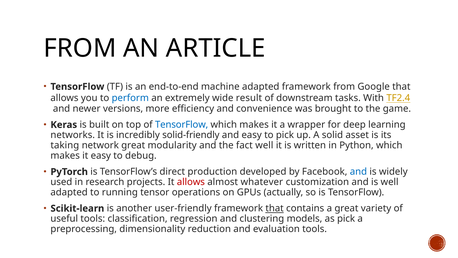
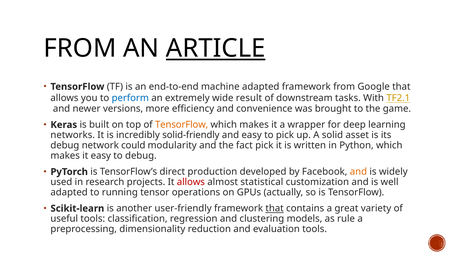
ARTICLE underline: none -> present (216, 48)
TF2.4: TF2.4 -> TF2.1 (398, 98)
TensorFlow colour: blue -> orange (182, 125)
taking: taking -> debug (65, 145)
network great: great -> could (133, 145)
fact well: well -> pick (264, 145)
and colour: blue -> orange (358, 172)
whatever: whatever -> statistical (262, 182)
as pick: pick -> rule (346, 218)
